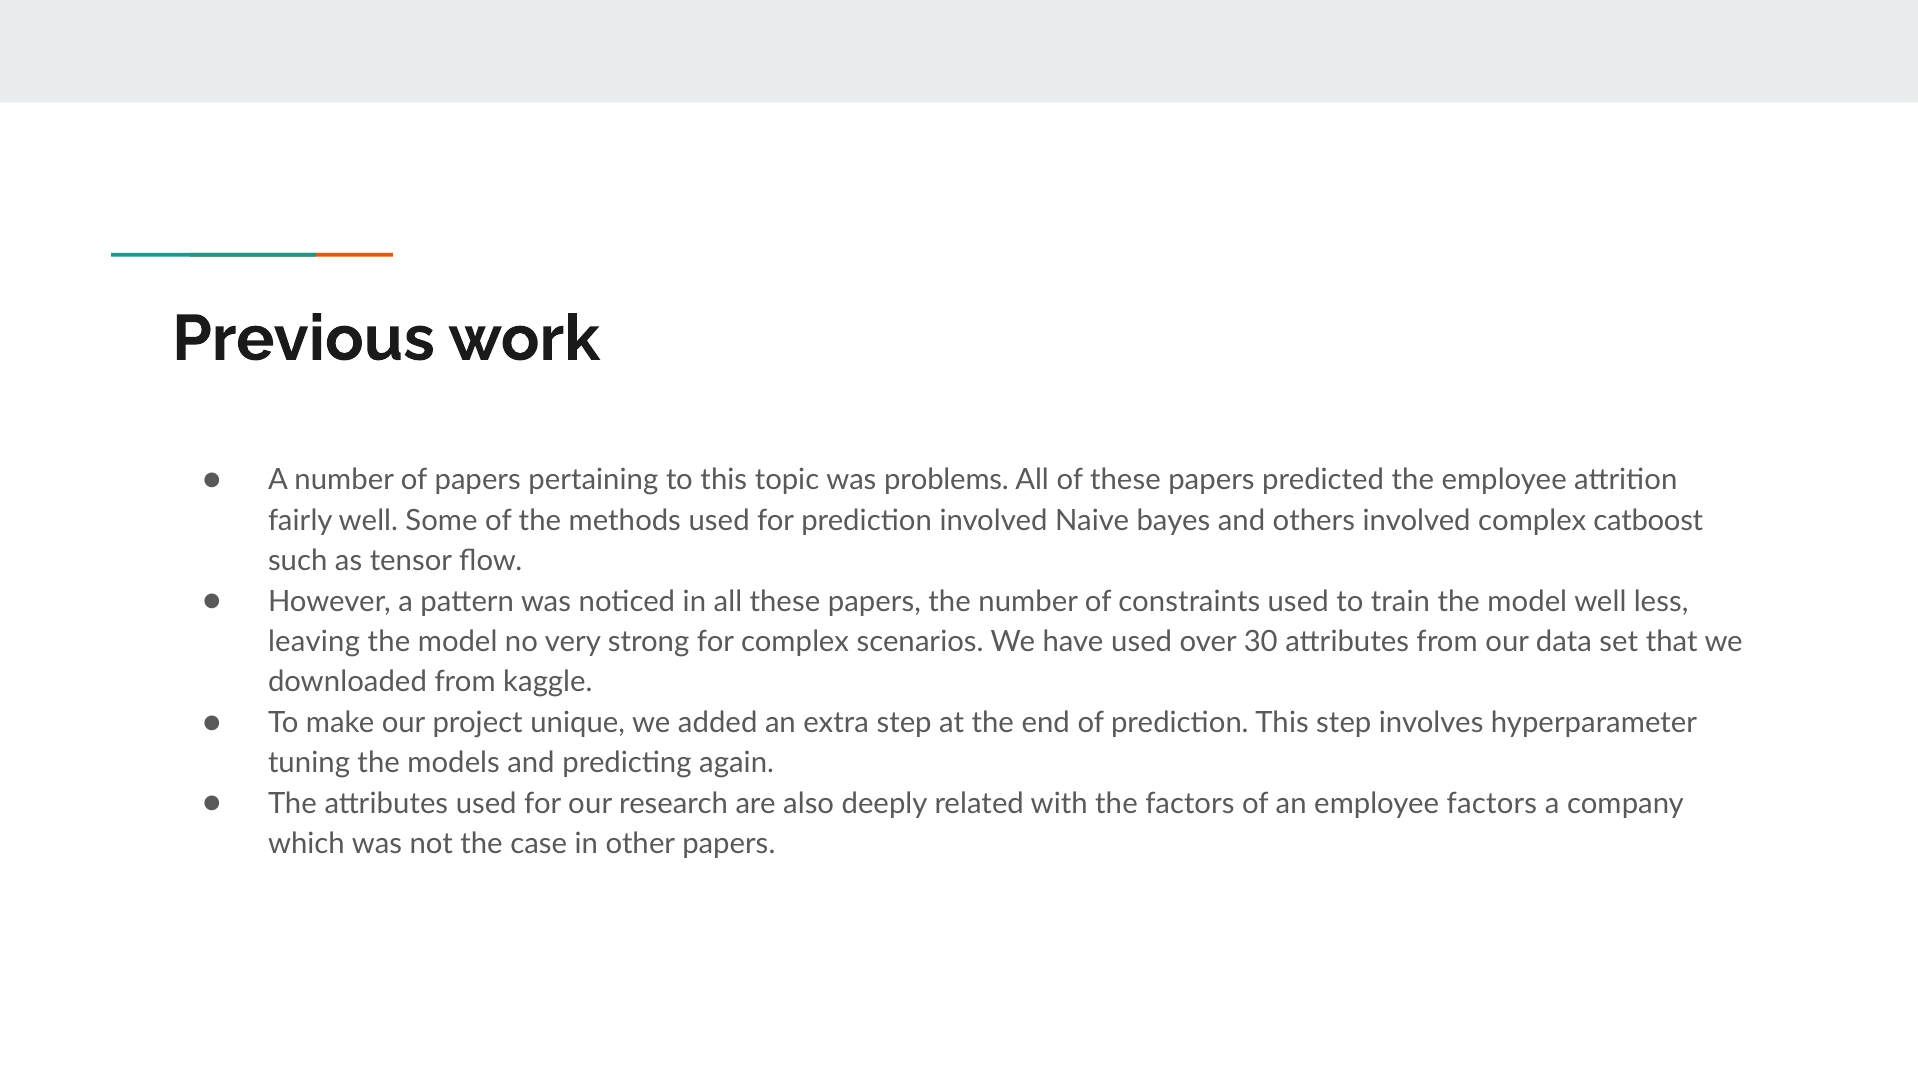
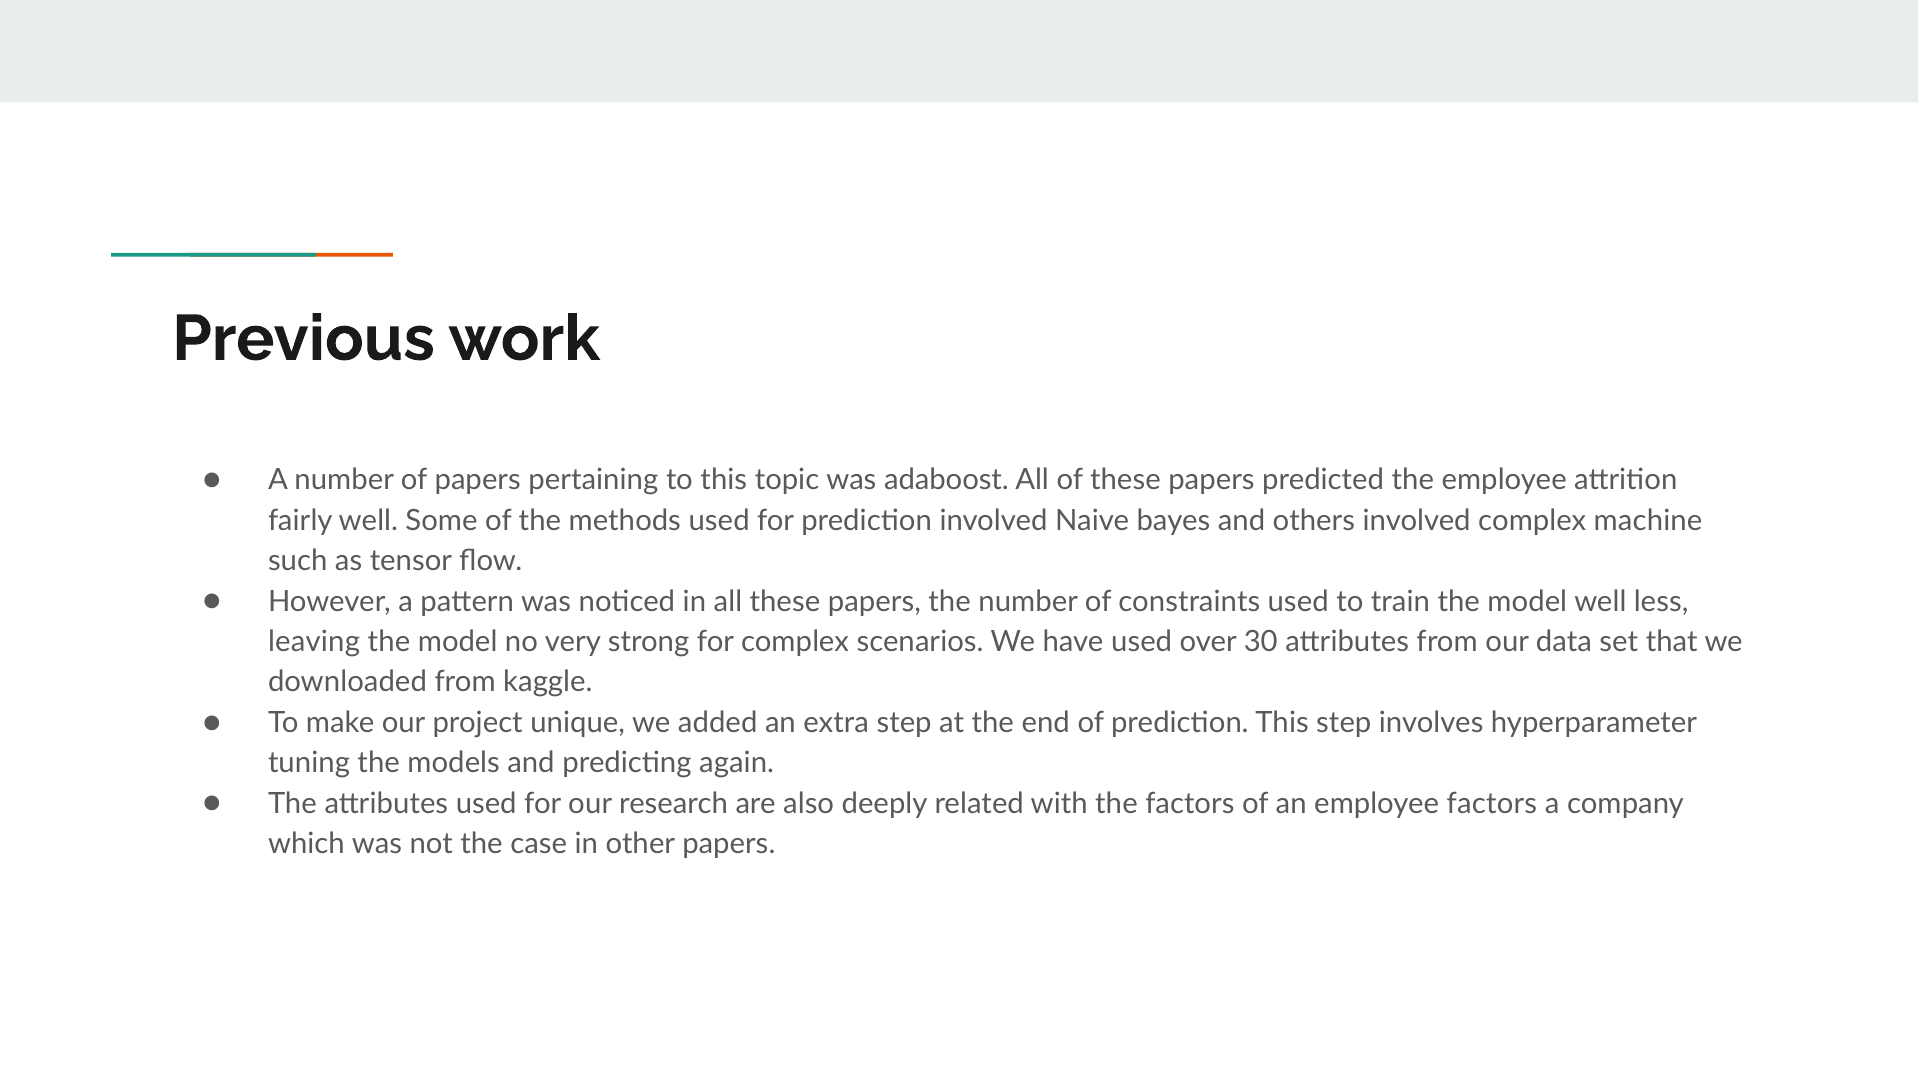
problems: problems -> adaboost (946, 480)
catboost: catboost -> machine (1648, 520)
